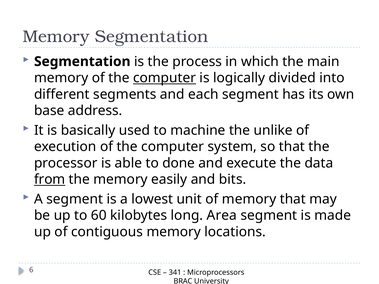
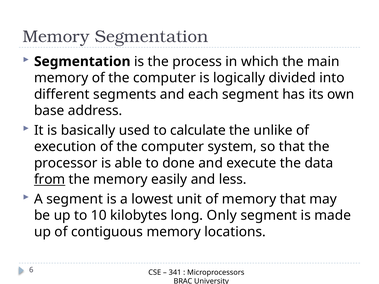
computer underline: present -> none (164, 78)
machine: machine -> calculate (198, 130)
bits: bits -> less (233, 180)
60: 60 -> 10 (99, 216)
Area: Area -> Only (222, 216)
